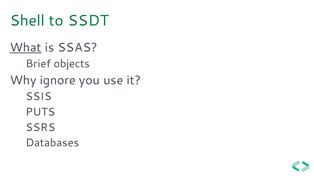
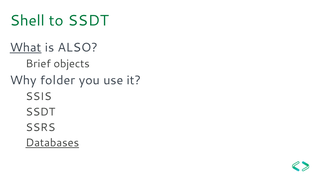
SSAS: SSAS -> ALSO (78, 48)
ignore: ignore -> folder (58, 81)
PUTS: PUTS -> SSDT (40, 112)
Databases underline: none -> present (52, 143)
